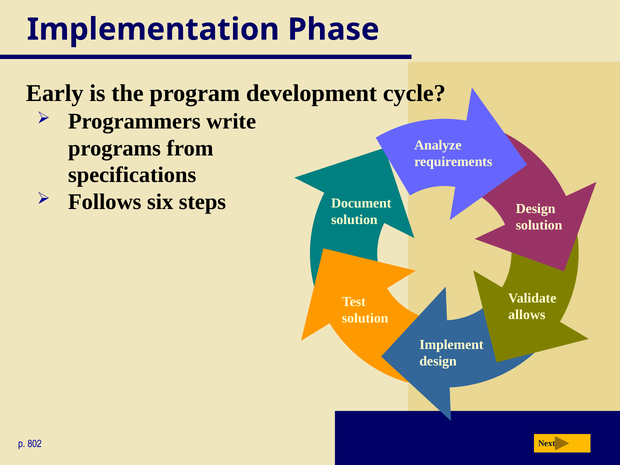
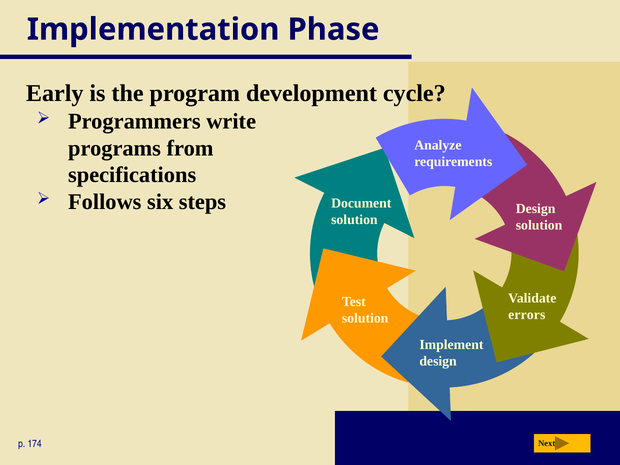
allows: allows -> errors (527, 315)
802: 802 -> 174 (35, 444)
